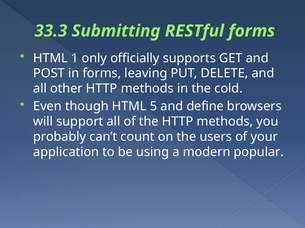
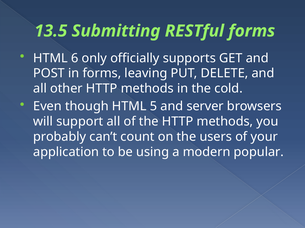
33.3: 33.3 -> 13.5 (51, 31)
1: 1 -> 6 (75, 58)
define: define -> server (205, 107)
